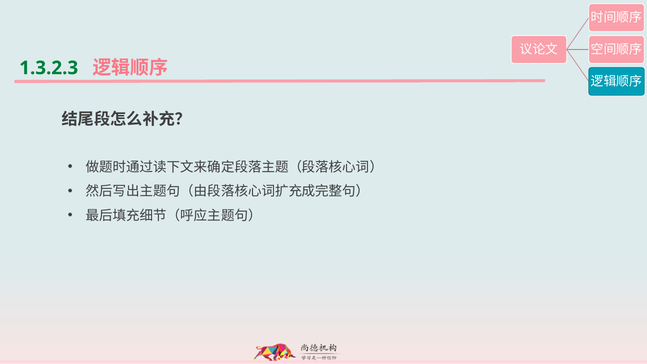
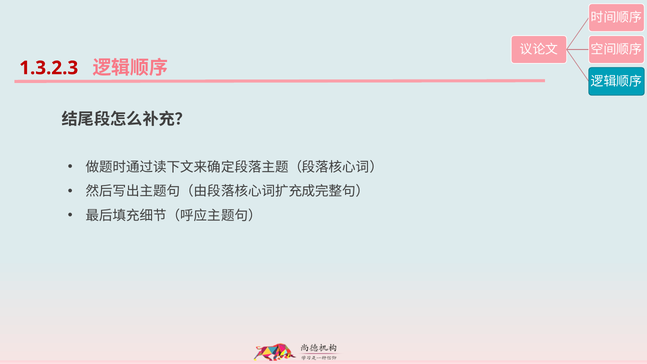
1.3.2.3 colour: green -> red (49, 68)
